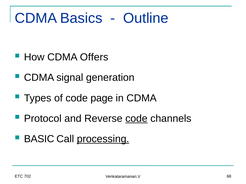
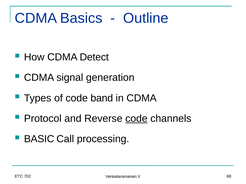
Offers: Offers -> Detect (94, 57)
page: page -> band (102, 98)
processing underline: present -> none (103, 139)
